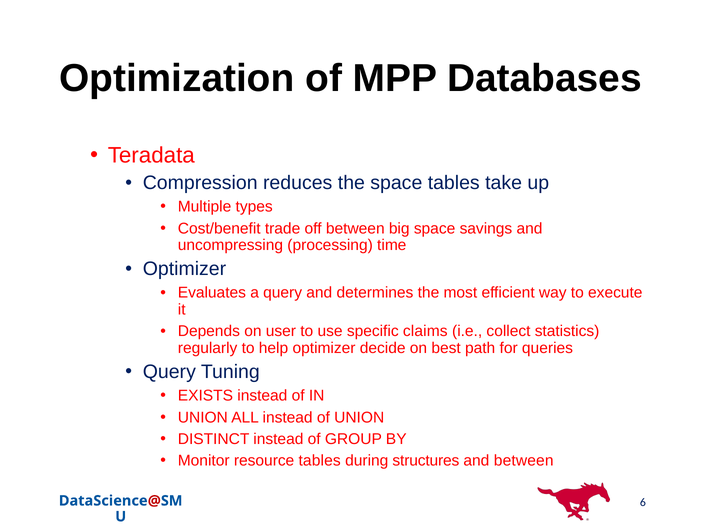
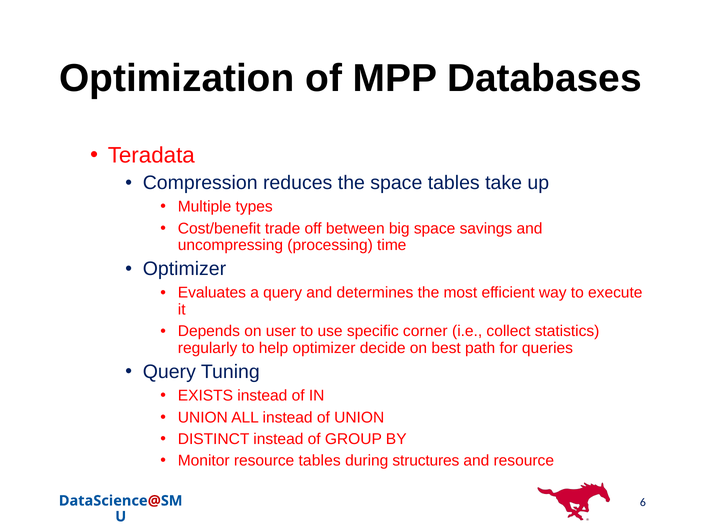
claims: claims -> corner (425, 331)
and between: between -> resource (524, 461)
